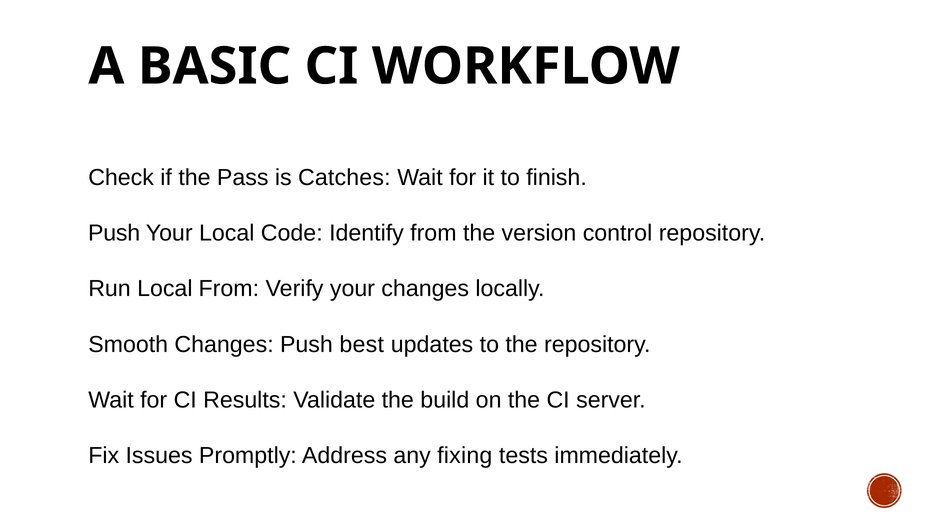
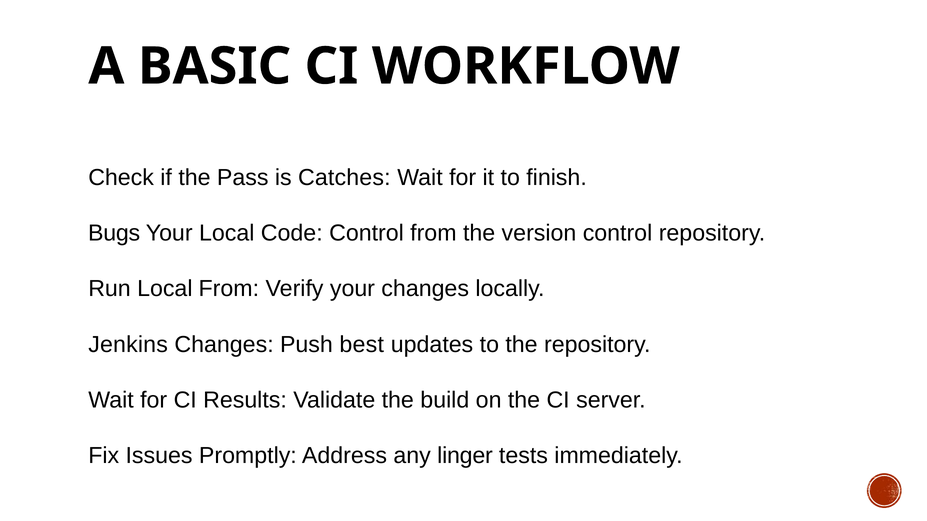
Push: Push -> Bugs (114, 233)
Code Identify: Identify -> Control (366, 233)
Smooth: Smooth -> Jenkins (128, 345)
fixing: fixing -> linger (465, 456)
